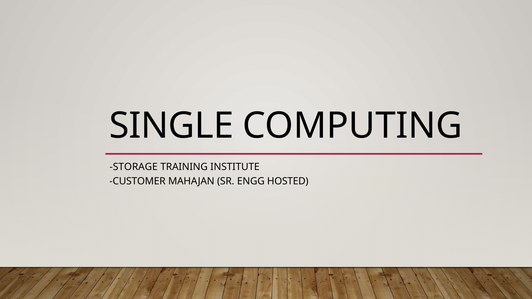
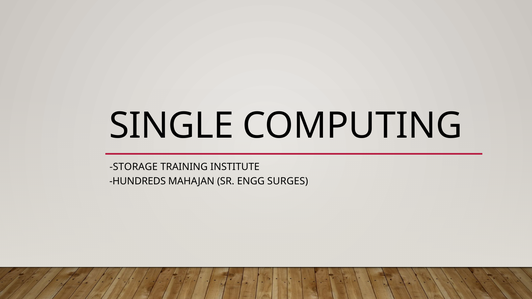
CUSTOMER: CUSTOMER -> HUNDREDS (138, 182)
HOSTED: HOSTED -> SURGES (288, 182)
